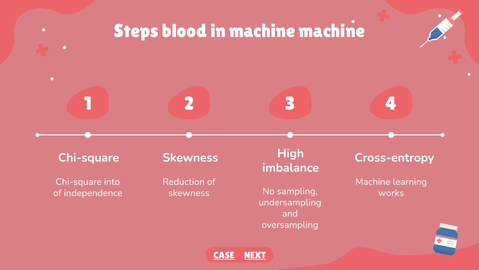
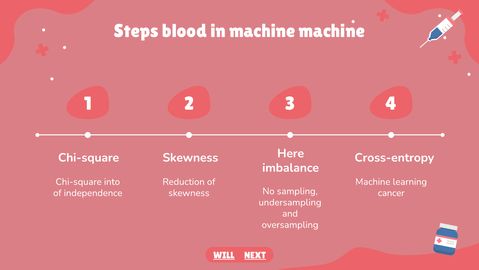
High: High -> Here (291, 153)
works: works -> cancer (391, 193)
CASE: CASE -> WILL (224, 255)
